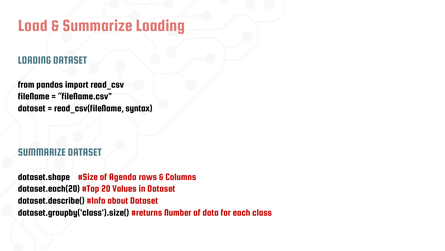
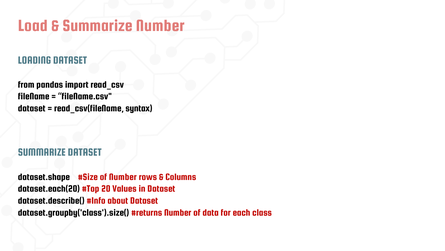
Summarize Loading: Loading -> Number (160, 25)
of Agenda: Agenda -> Number (123, 176)
